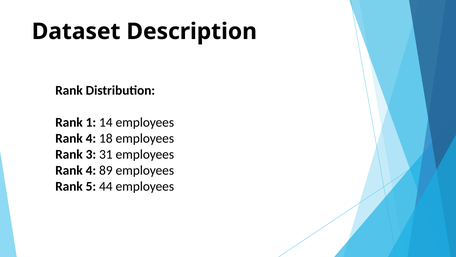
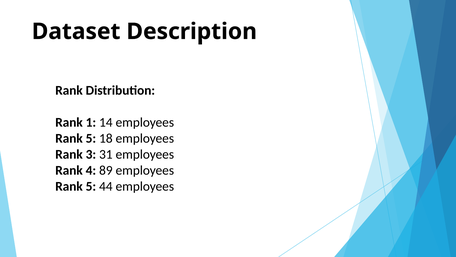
4: 4 -> 5 (91, 138)
